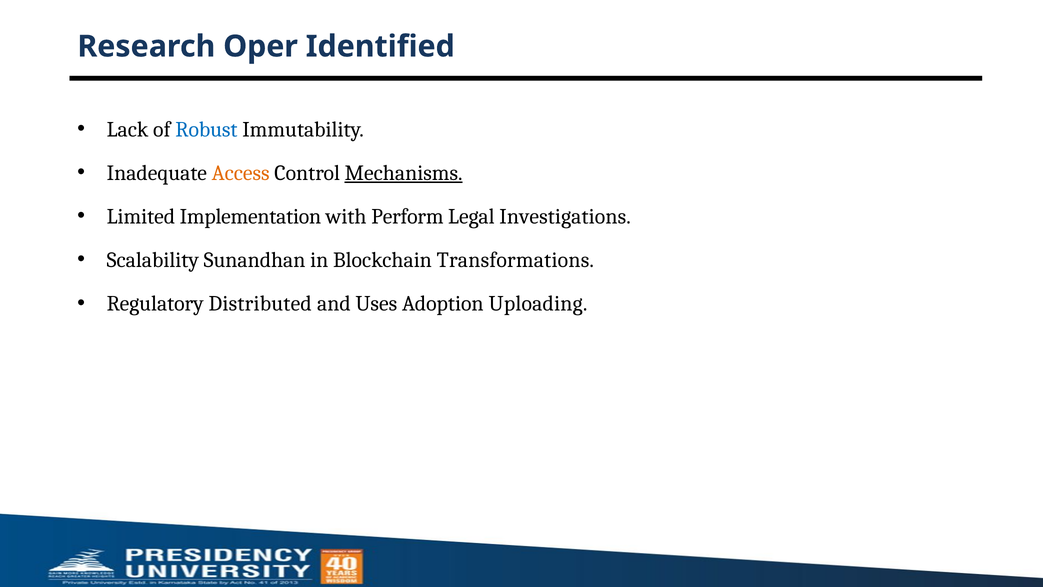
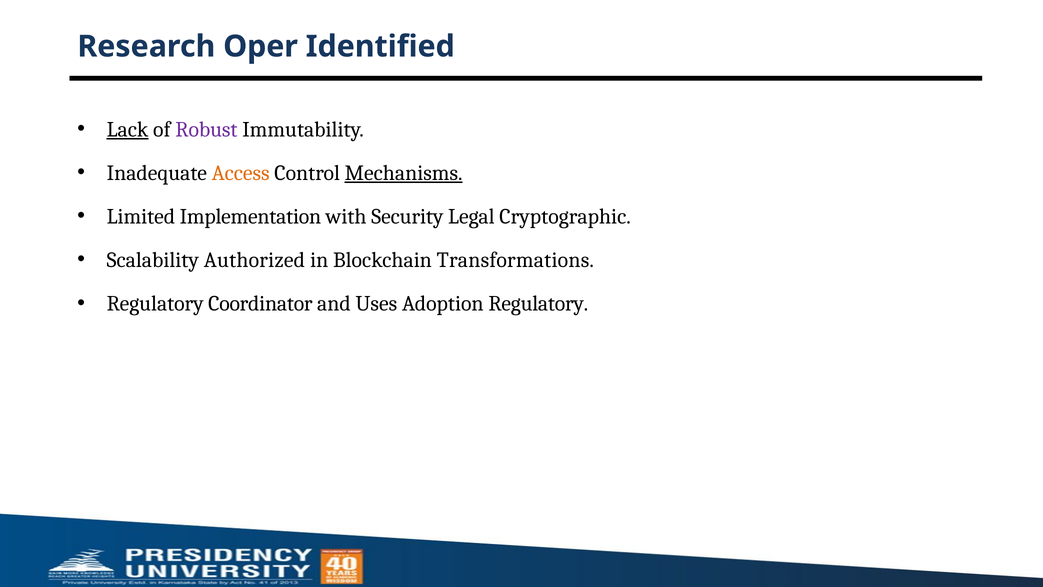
Lack underline: none -> present (128, 129)
Robust colour: blue -> purple (206, 129)
Perform: Perform -> Security (407, 216)
Investigations: Investigations -> Cryptographic (565, 216)
Sunandhan: Sunandhan -> Authorized (254, 260)
Distributed: Distributed -> Coordinator (260, 303)
Adoption Uploading: Uploading -> Regulatory (538, 303)
